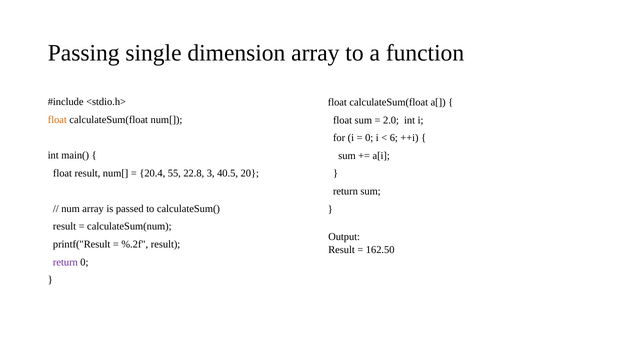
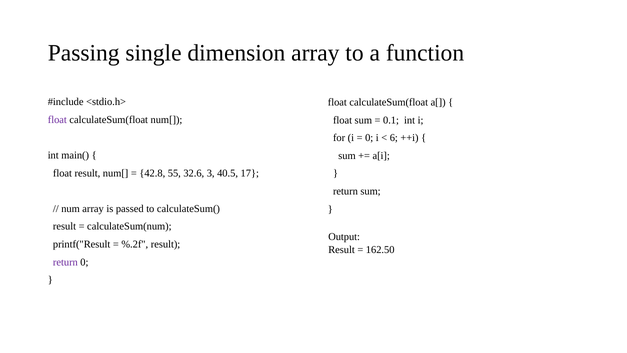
float colour: orange -> purple (57, 120)
2.0: 2.0 -> 0.1 (391, 120)
20.4: 20.4 -> 42.8 (152, 173)
22.8: 22.8 -> 32.6 (194, 173)
20: 20 -> 17 (250, 173)
